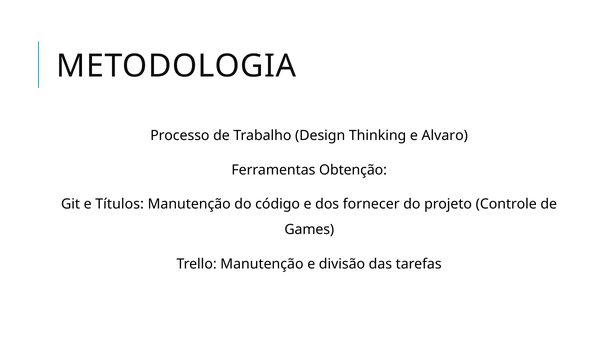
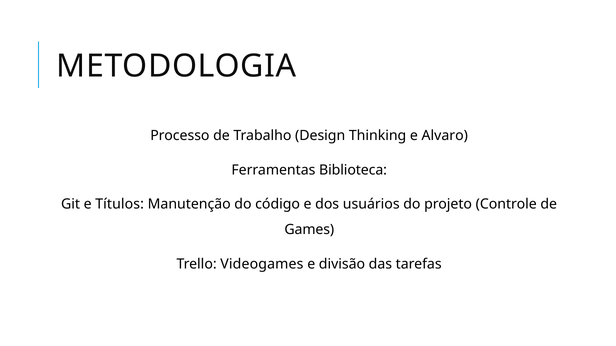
Obtenção: Obtenção -> Biblioteca (353, 170)
fornecer: fornecer -> usuários (371, 204)
Trello Manutenção: Manutenção -> Videogames (262, 264)
